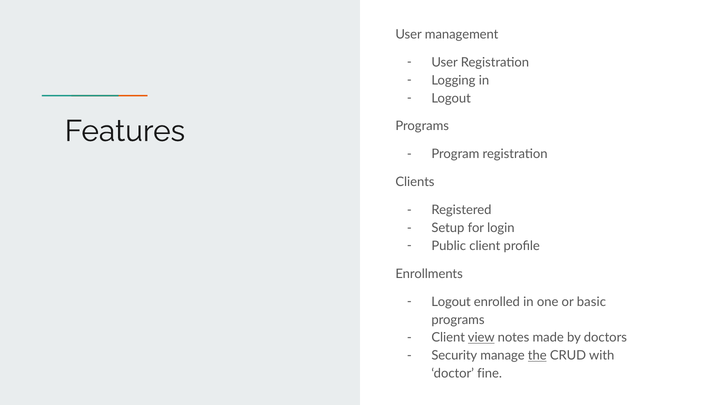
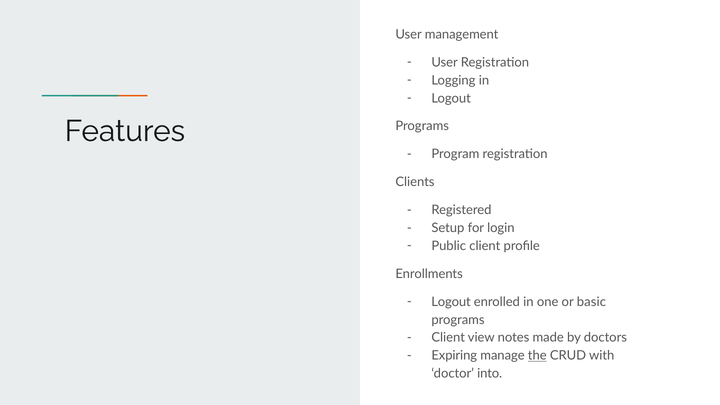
view underline: present -> none (481, 338)
Security: Security -> Expiring (454, 356)
fine: fine -> into (490, 374)
